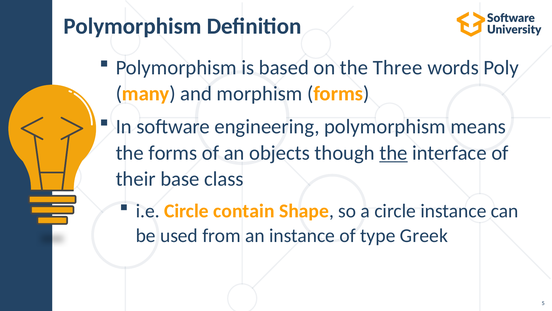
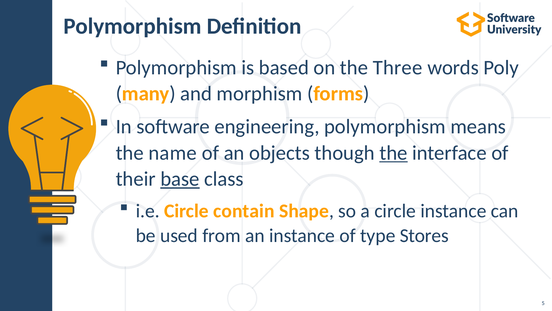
the forms: forms -> name (173, 153)
base underline: none -> present (180, 179)
Greek: Greek -> Stores (424, 235)
